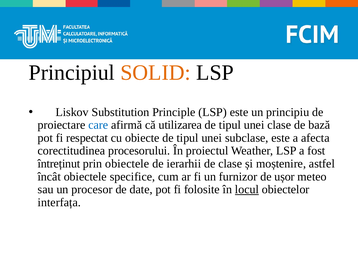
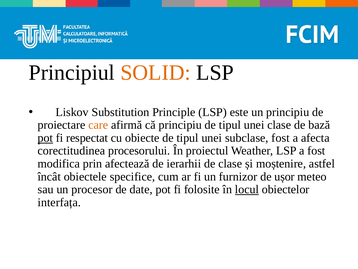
care colour: blue -> orange (98, 125)
că utilizarea: utilizarea -> principiu (180, 125)
pot underline: none -> present (45, 138)
subclase este: este -> fost (281, 138)
întreținut: întreținut -> modifica (59, 163)
prin obiectele: obiectele -> afectează (127, 163)
